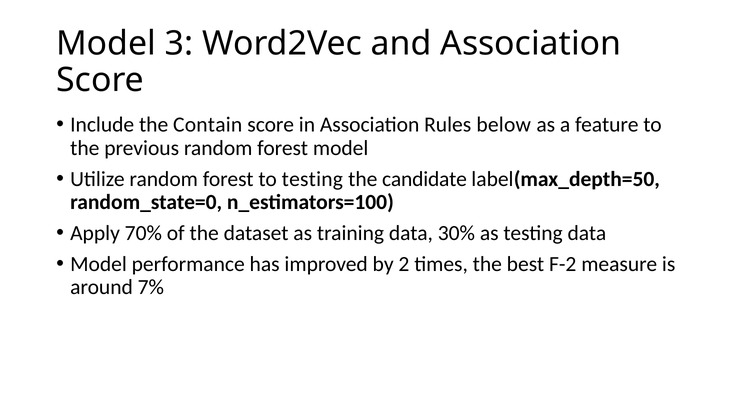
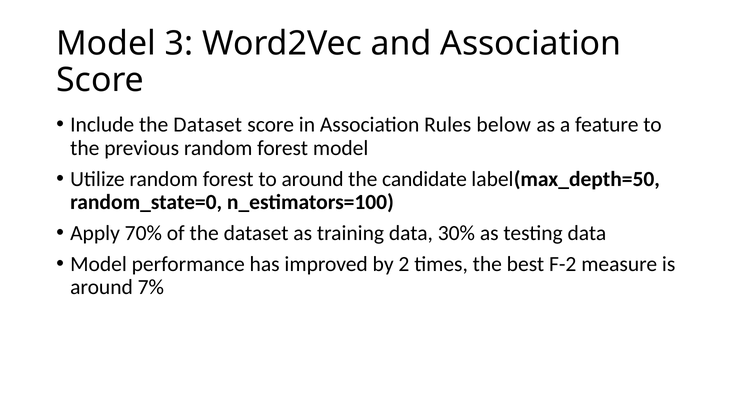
Include the Contain: Contain -> Dataset (208, 125)
to testing: testing -> around (313, 179)
